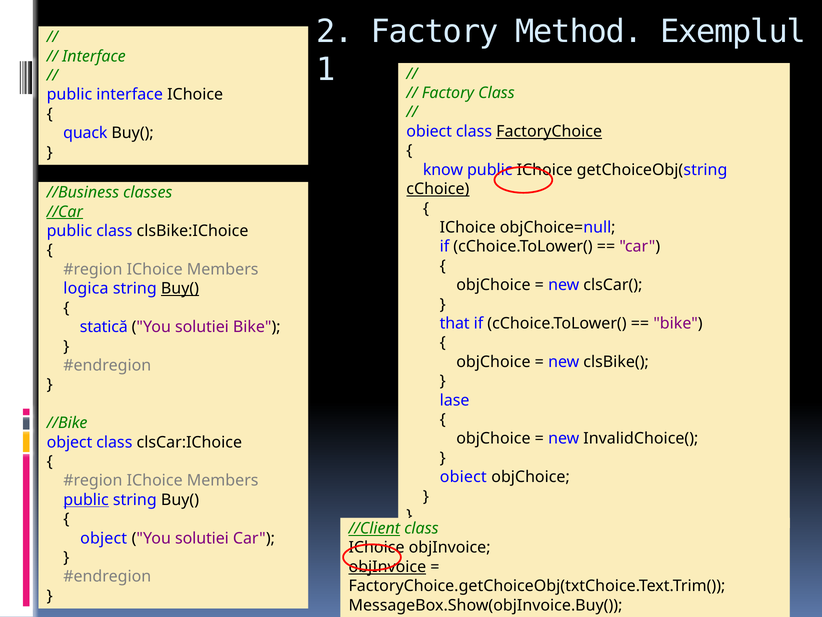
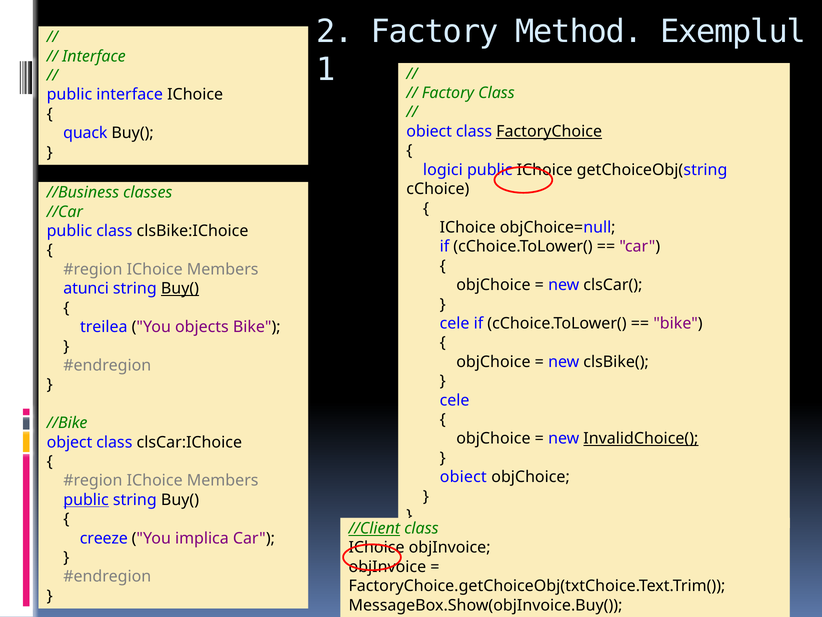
know: know -> logici (443, 170)
cChoice underline: present -> none (438, 189)
//Car underline: present -> none (65, 212)
logica: logica -> atunci (86, 288)
that: that -> cele (455, 323)
statică: statică -> treilea (104, 327)
solutiei: solutiei -> objects (202, 327)
lase: lase -> cele (455, 400)
InvalidChoice( underline: none -> present (641, 438)
object: object -> creeze (104, 538)
solutiei: solutiei -> implica (202, 538)
objInvoice underline: present -> none (387, 566)
